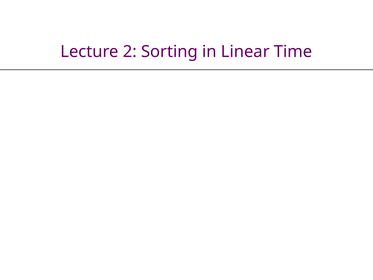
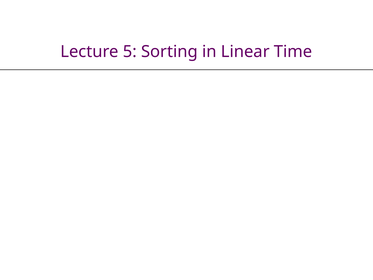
2: 2 -> 5 (130, 52)
